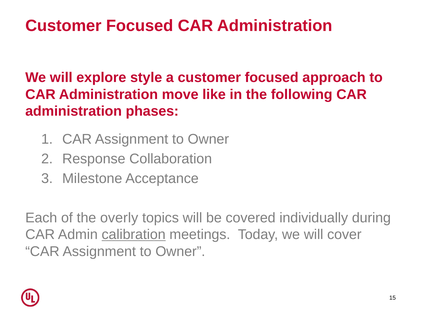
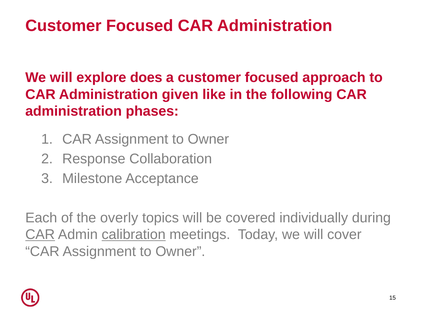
style: style -> does (146, 78)
move: move -> given (180, 94)
CAR underline: none -> present (40, 234)
